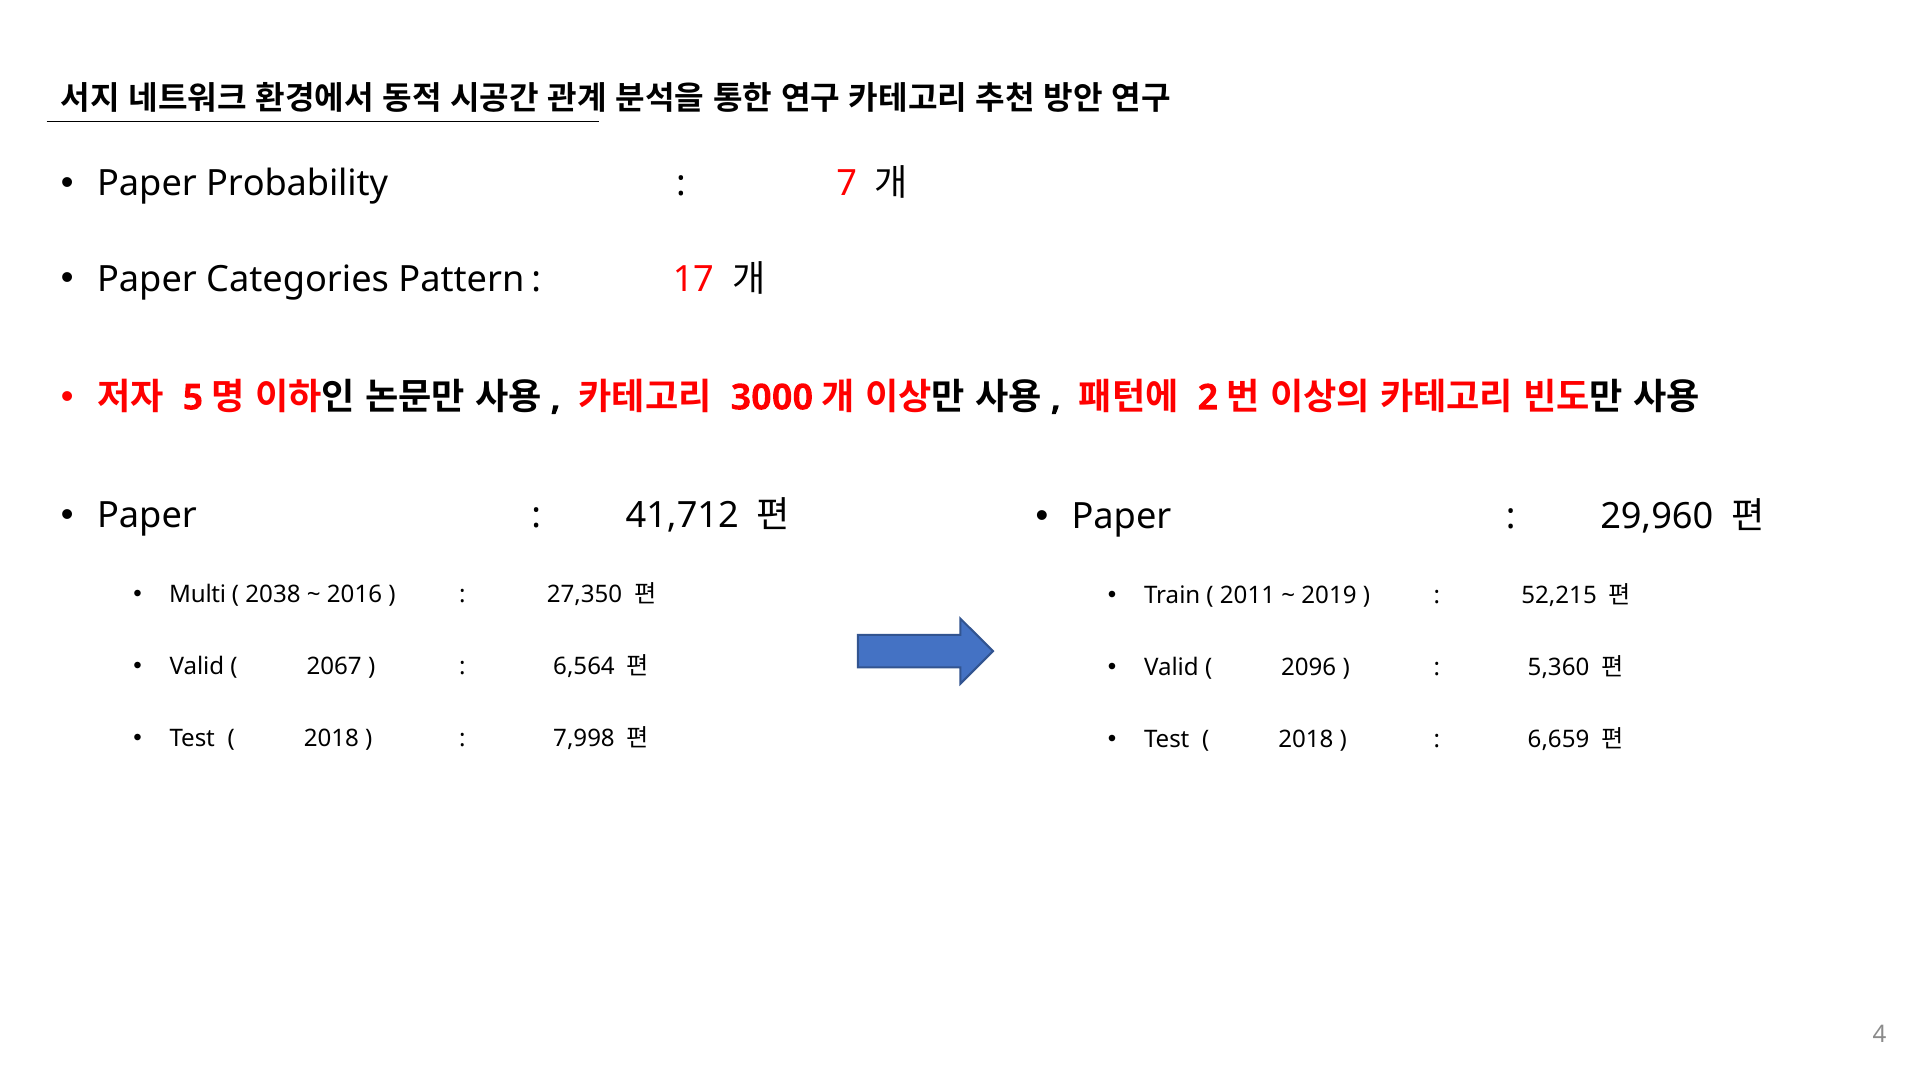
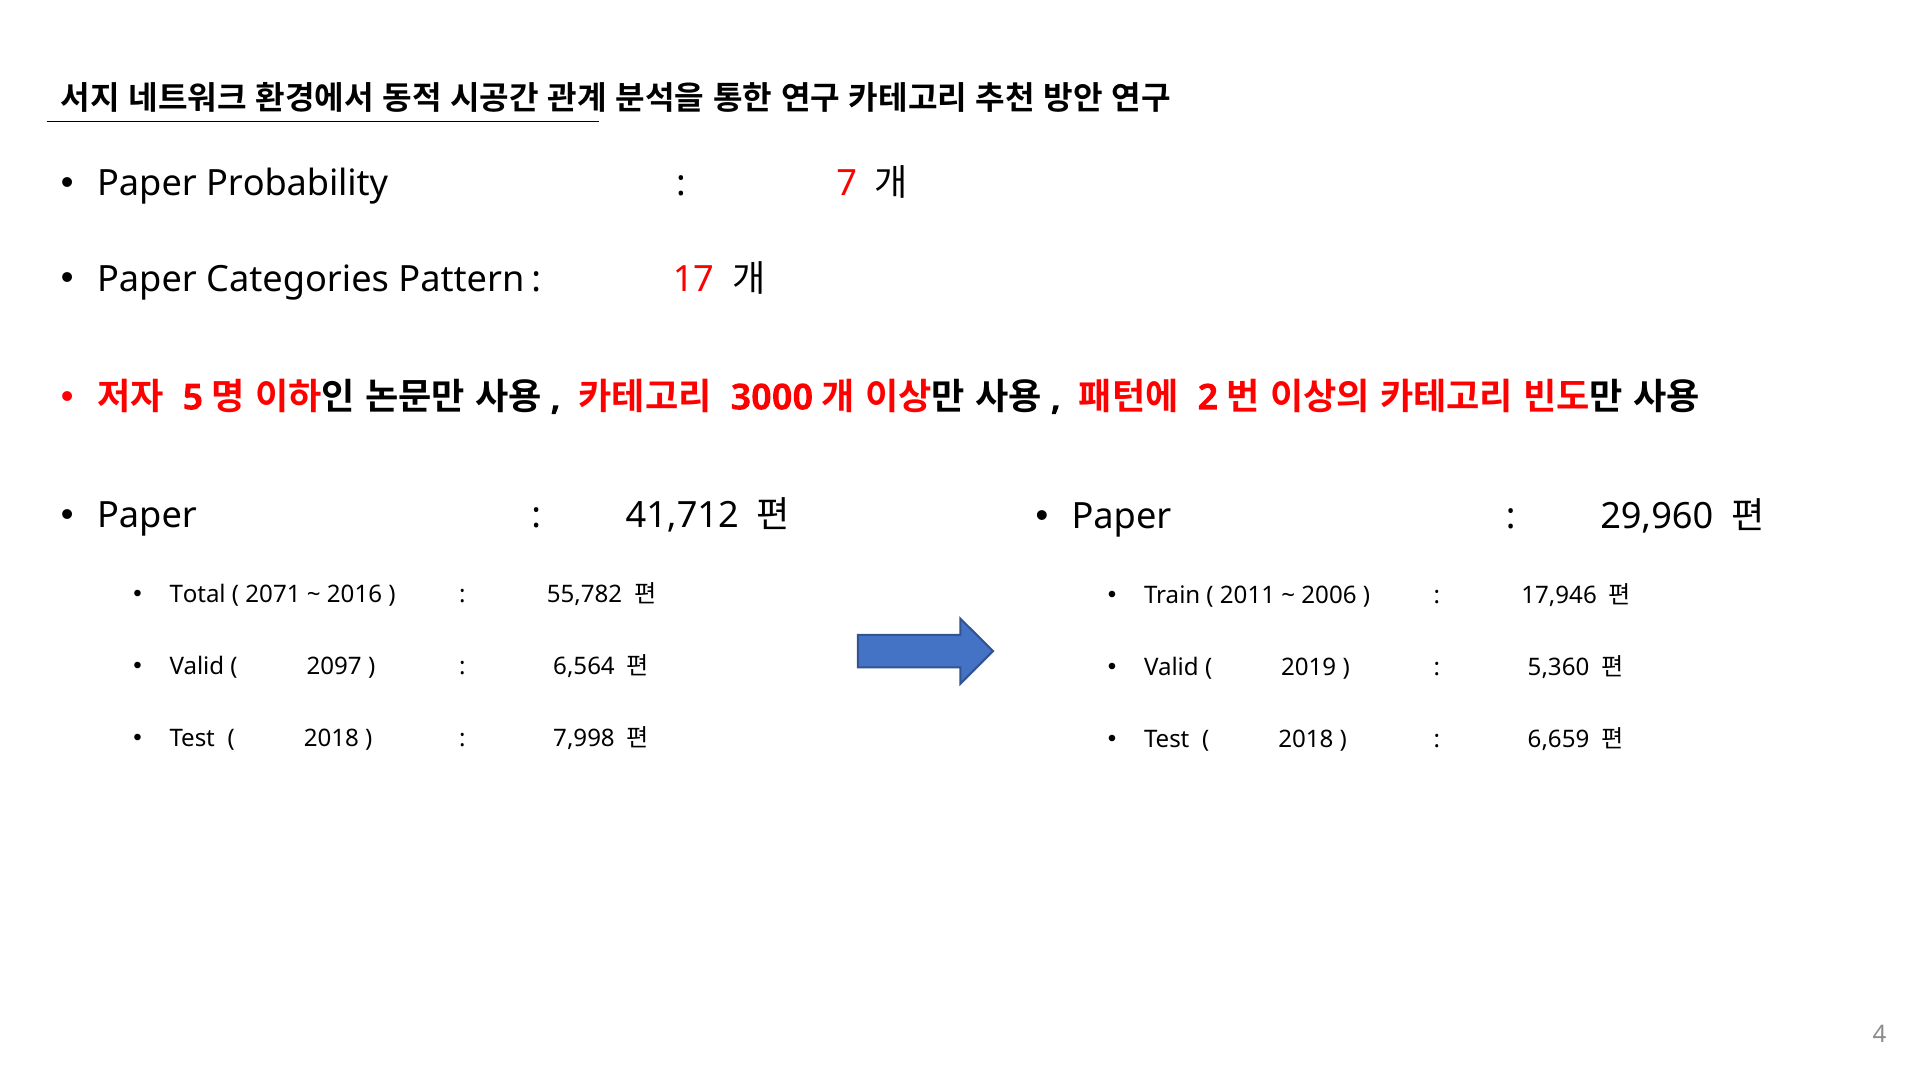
Multi: Multi -> Total (198, 595)
2038: 2038 -> 2071 (273, 595)
27,350: 27,350 -> 55,782 (585, 595)
2019: 2019 -> 2006 (1329, 596)
52,215: 52,215 -> 17,946 (1559, 596)
2067: 2067 -> 2097 (334, 667)
2096: 2096 -> 2019 (1309, 668)
